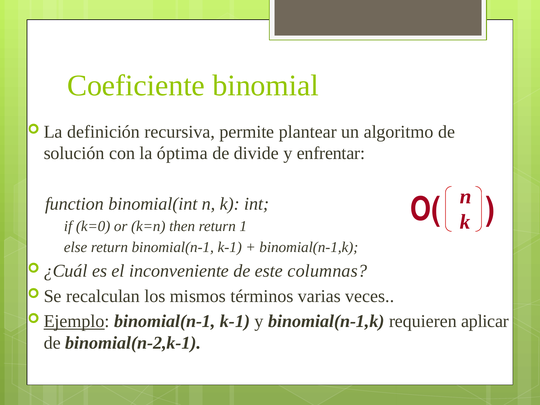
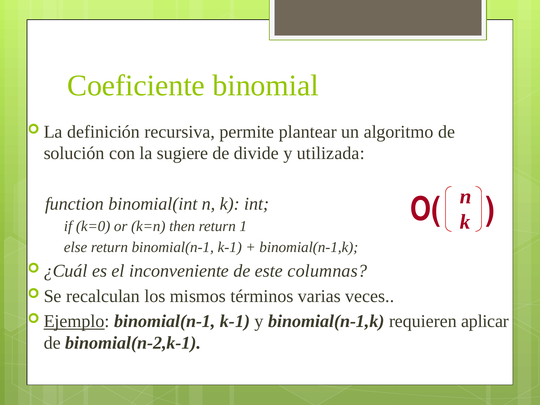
óptima: óptima -> sugiere (183, 153)
enfrentar: enfrentar -> utilizada (331, 153)
